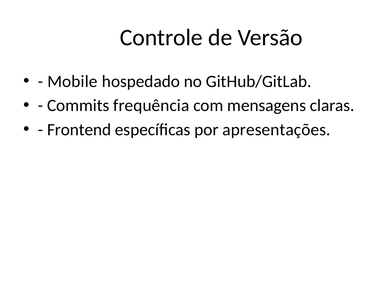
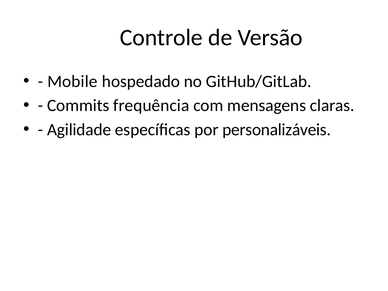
Frontend: Frontend -> Agilidade (79, 130)
apresentações: apresentações -> personalizáveis (277, 130)
